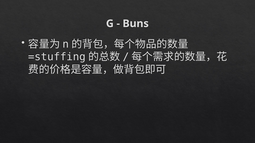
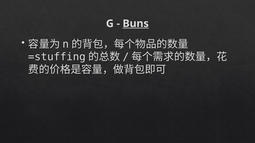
Buns underline: none -> present (136, 24)
